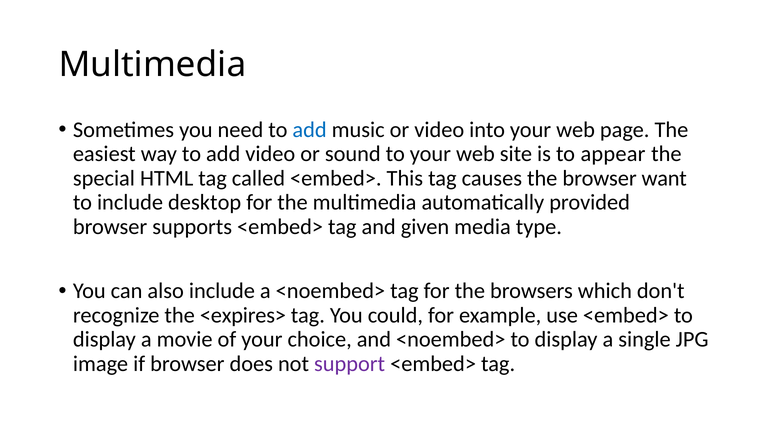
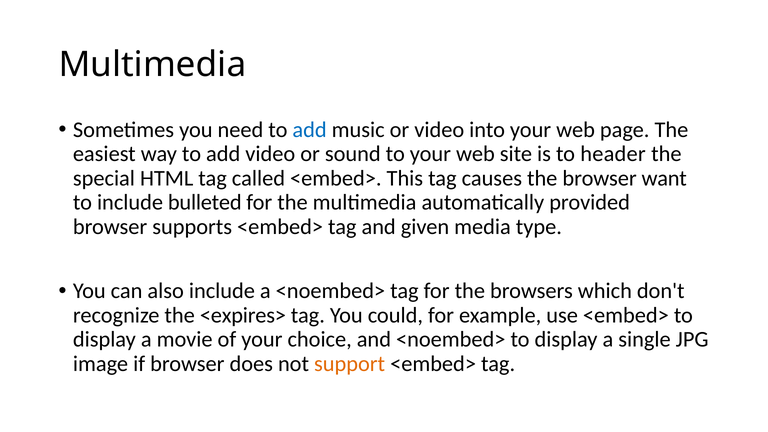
appear: appear -> header (613, 154)
desktop: desktop -> bulleted (205, 202)
support colour: purple -> orange (350, 364)
